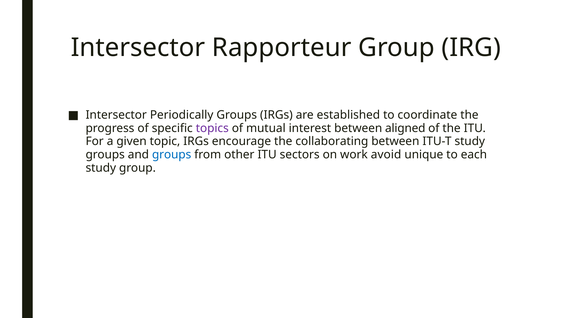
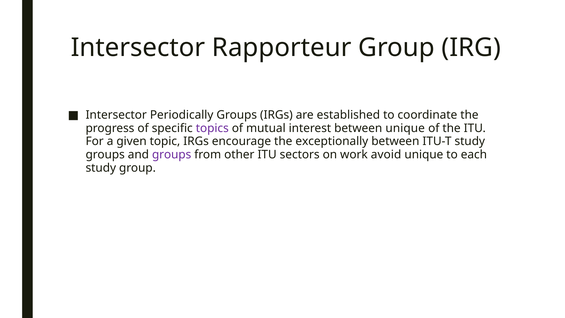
between aligned: aligned -> unique (405, 128)
collaborating: collaborating -> exceptionally (332, 141)
groups colour: blue -> purple (172, 155)
